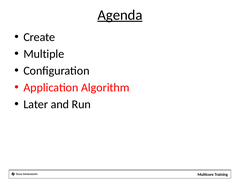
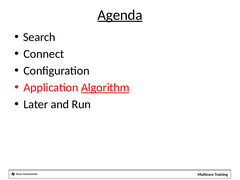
Create: Create -> Search (39, 37)
Multiple: Multiple -> Connect (44, 54)
Algorithm underline: none -> present (105, 88)
